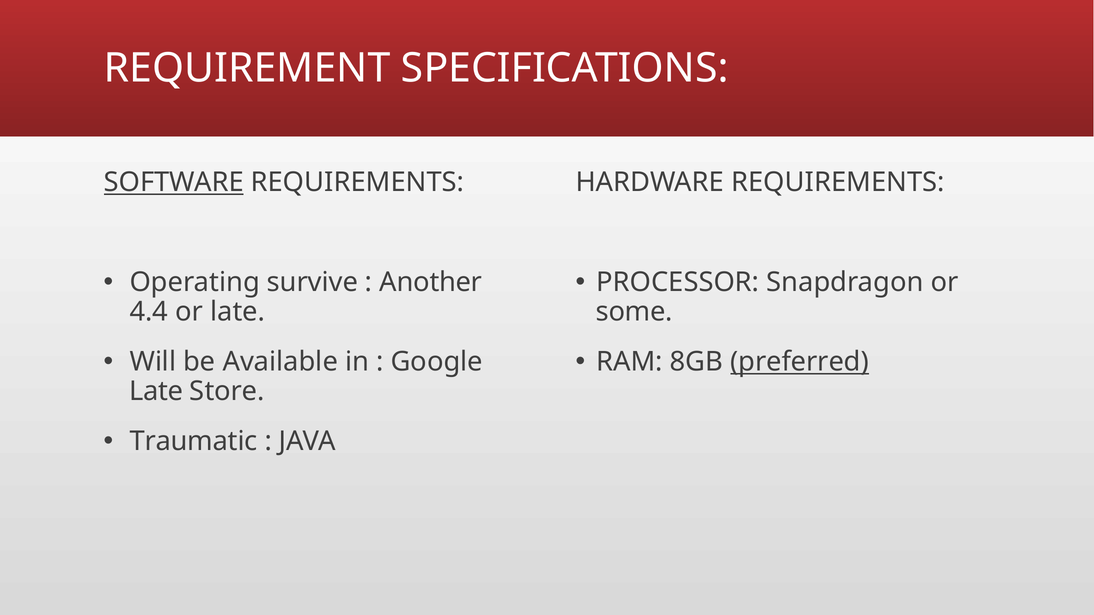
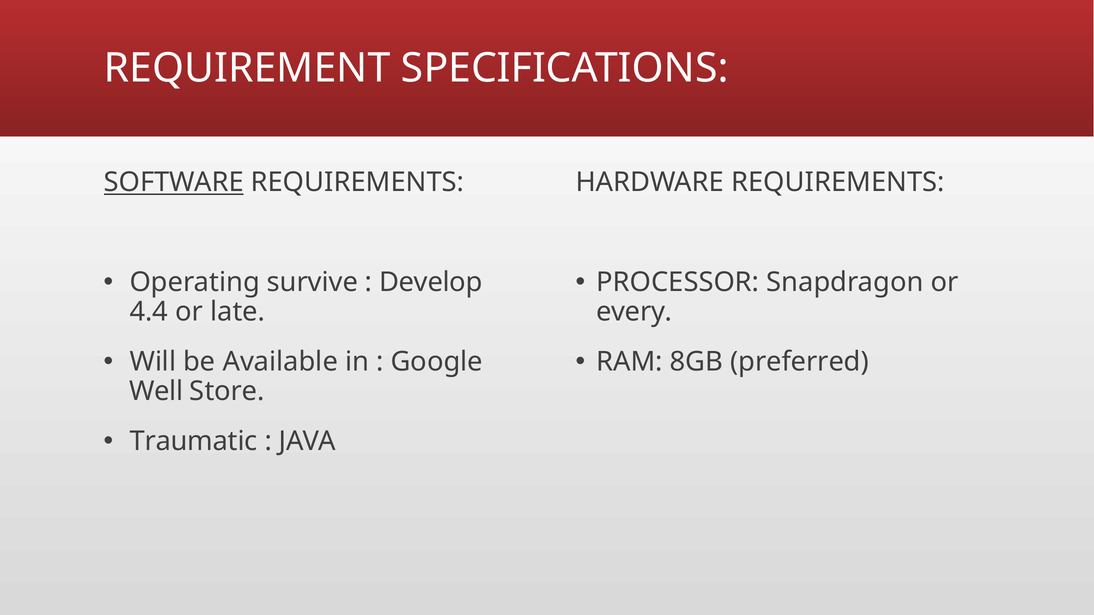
Another: Another -> Develop (431, 283)
some: some -> every (634, 312)
preferred underline: present -> none (800, 362)
Late: Late -> Well (156, 392)
